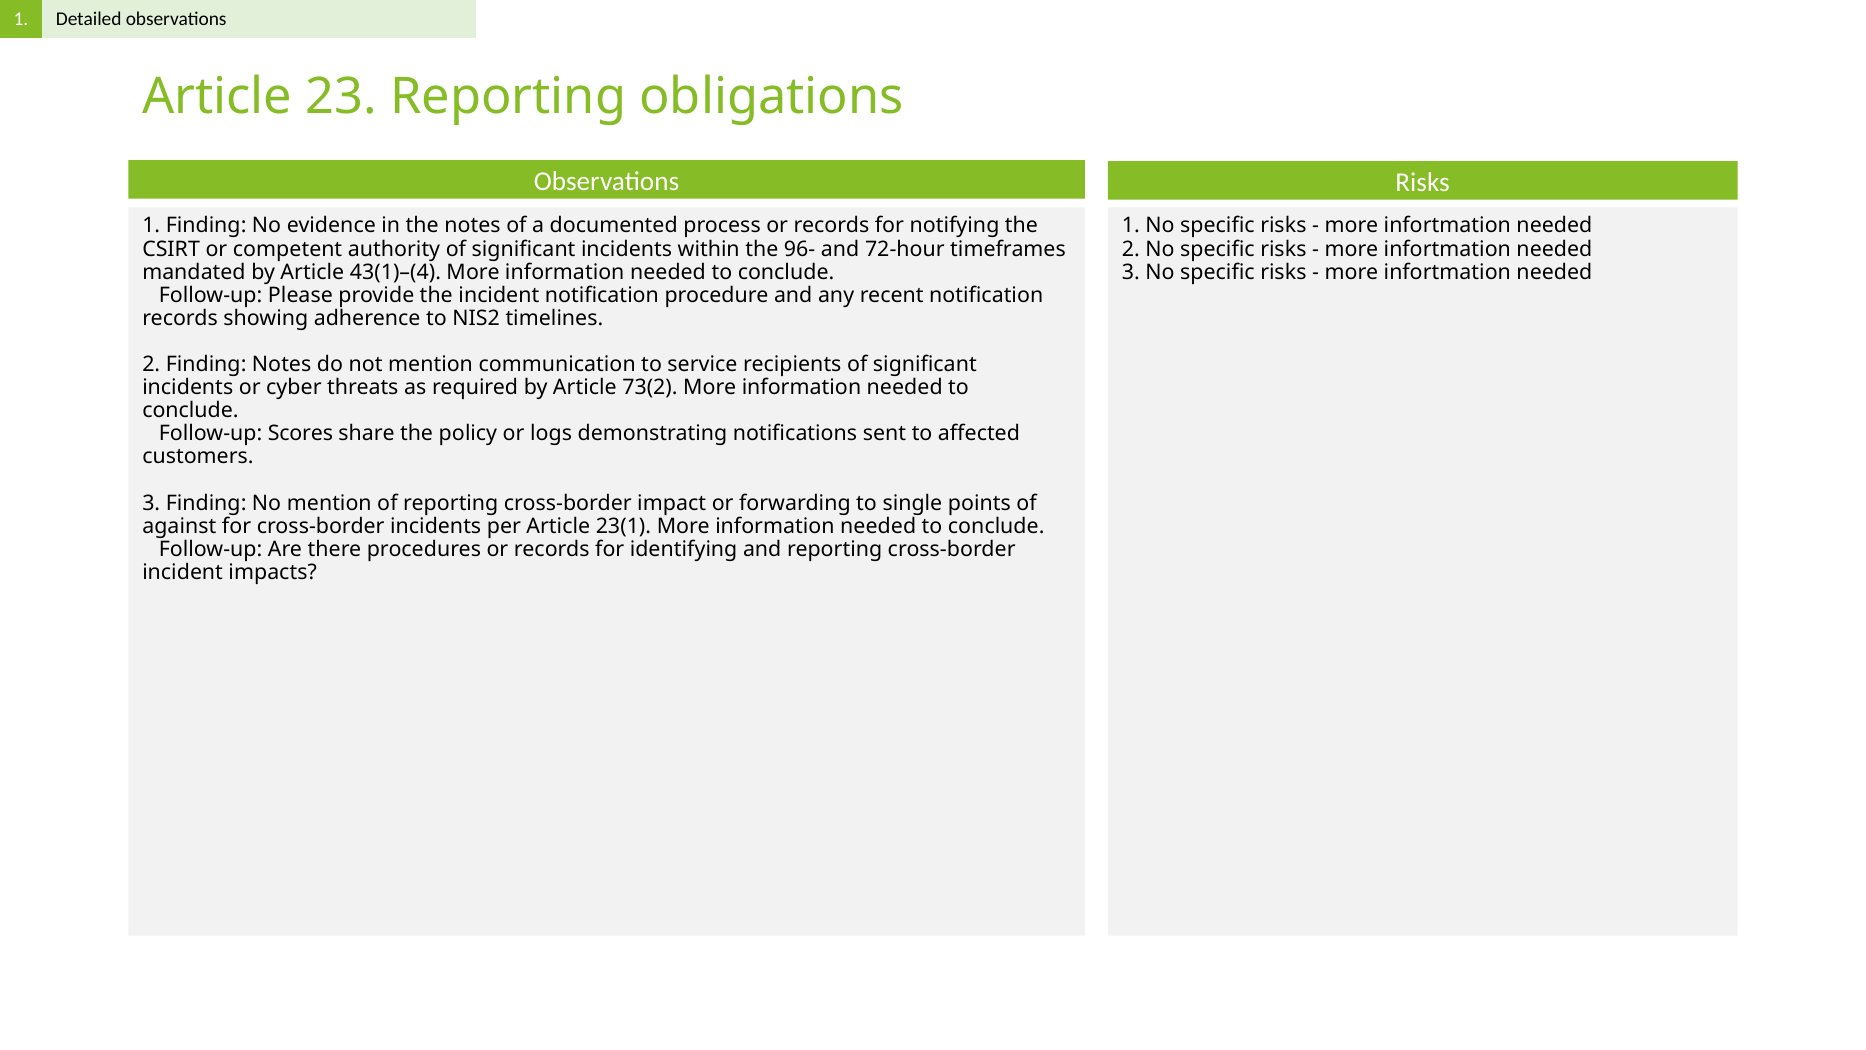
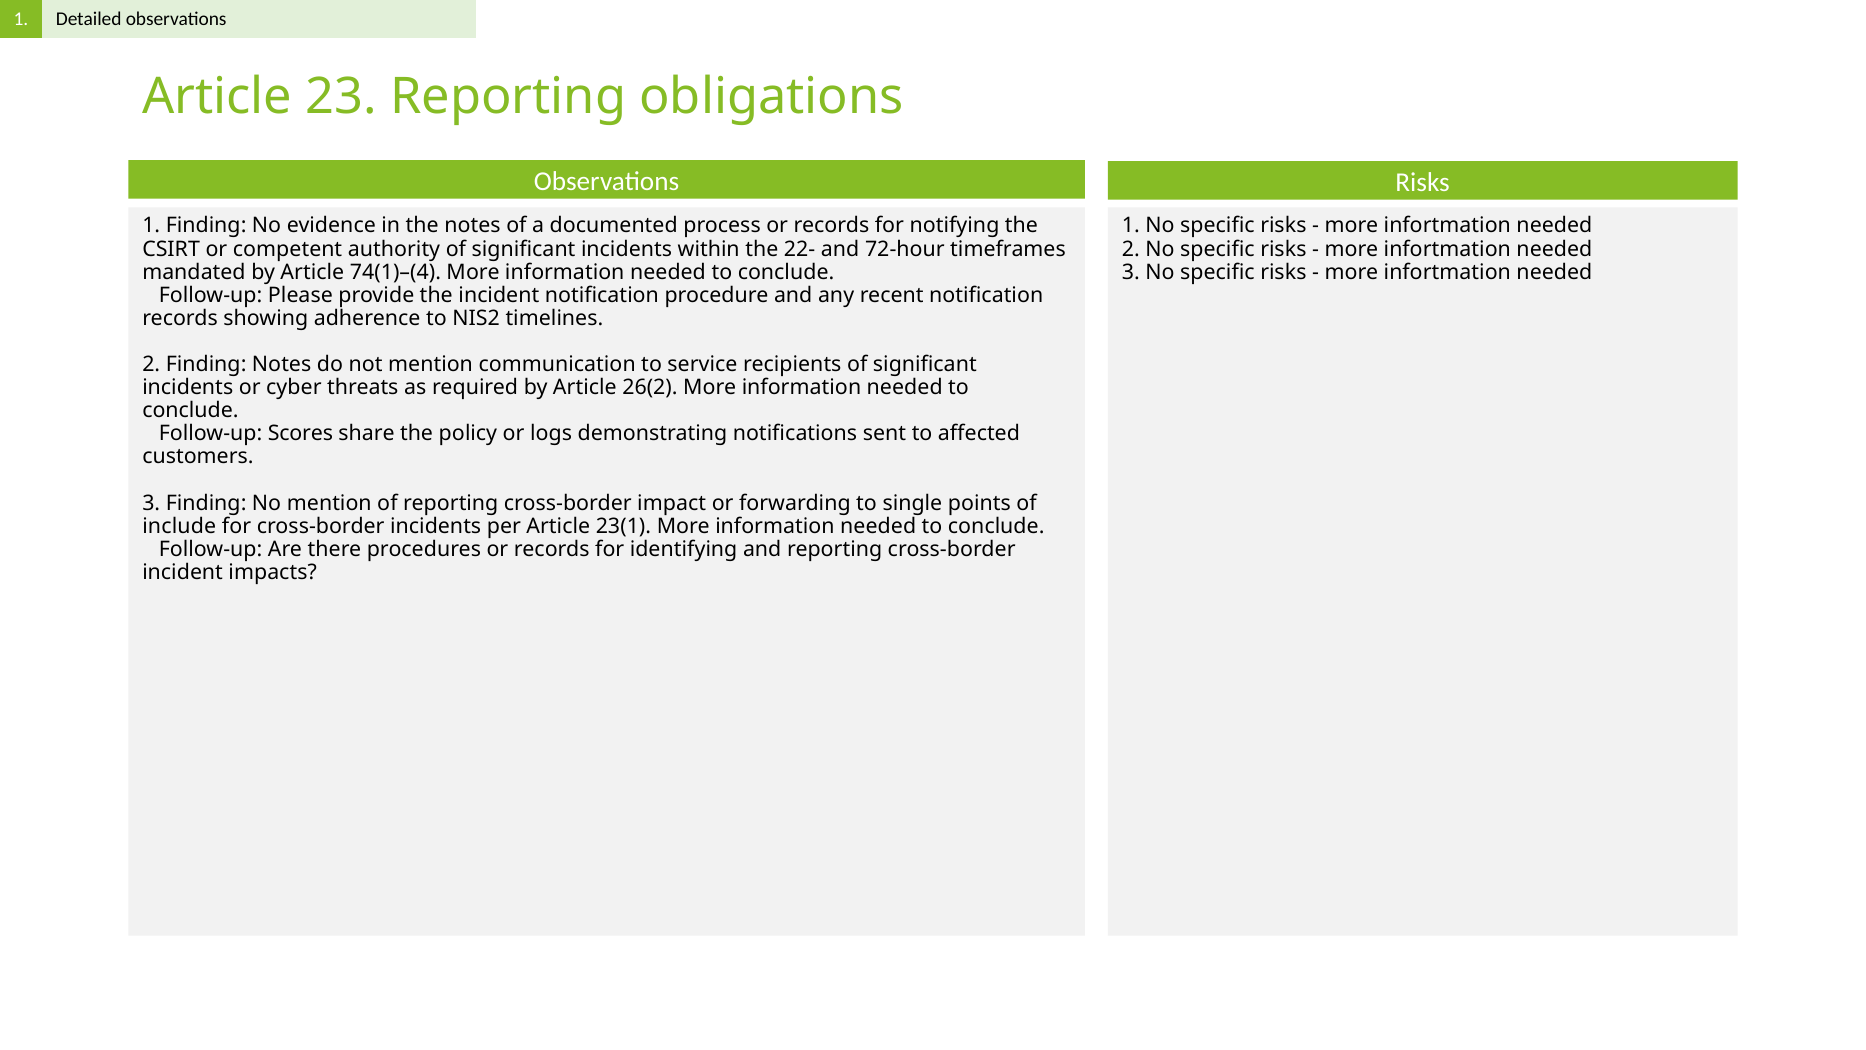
96-: 96- -> 22- (800, 249)
43(1)–(4: 43(1)–(4 -> 74(1)–(4 (395, 272)
73(2: 73(2 -> 26(2 (650, 387)
against: against -> include (179, 526)
